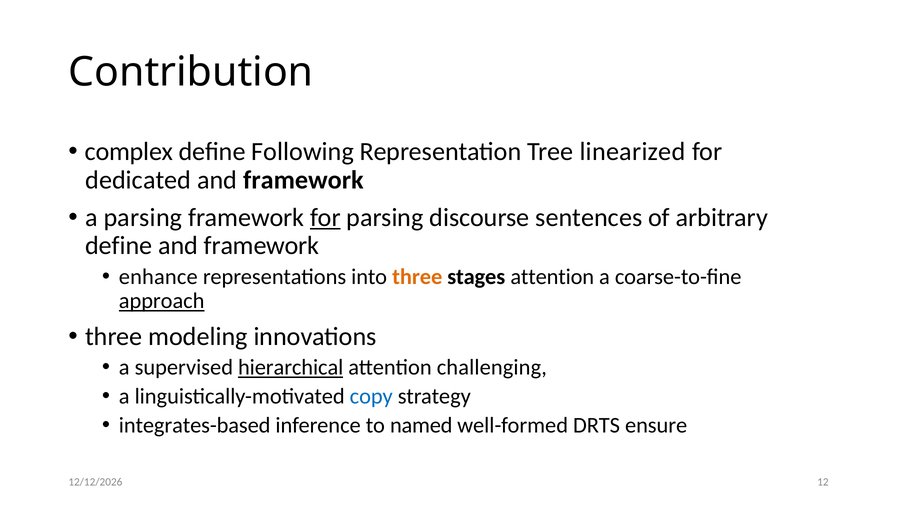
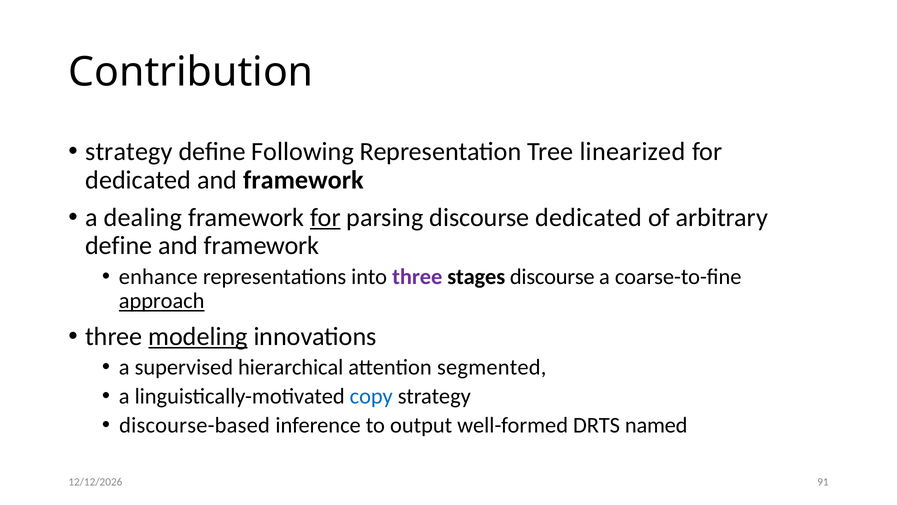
complex: complex -> strategy (129, 152)
a parsing: parsing -> dealing (143, 217)
discourse sentences: sentences -> dedicated (589, 217)
three colour: orange -> purple (417, 277)
stages attention: attention -> discourse (552, 277)
modeling underline: none -> present (198, 336)
hierarchical underline: present -> none (291, 367)
challenging: challenging -> segmented (492, 367)
integrates-based: integrates-based -> discourse-based (194, 425)
named: named -> output (421, 425)
ensure: ensure -> named (656, 425)
12: 12 -> 91 (823, 482)
